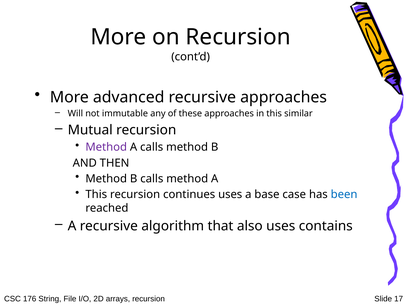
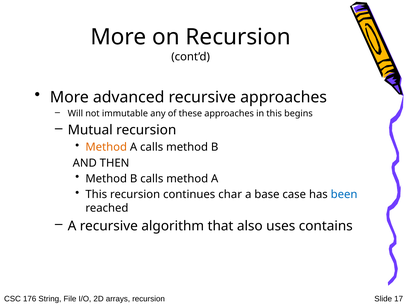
similar: similar -> begins (298, 114)
Method colour: purple -> orange (106, 147)
continues uses: uses -> char (230, 195)
